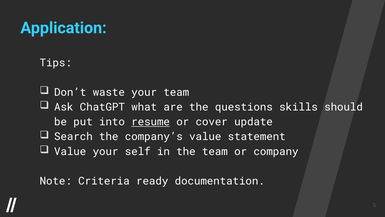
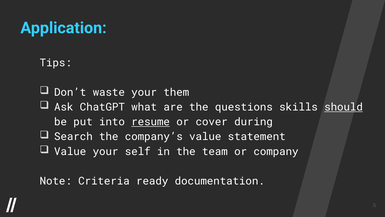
your team: team -> them (176, 92)
should underline: none -> present (344, 107)
update: update -> during (254, 122)
